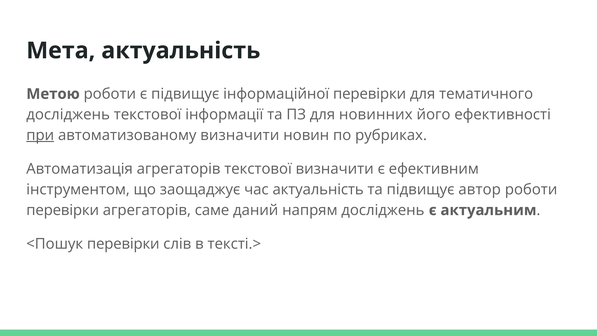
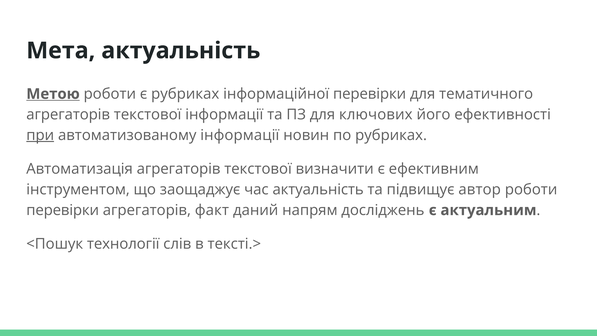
Метою underline: none -> present (53, 94)
є підвищує: підвищує -> рубриках (185, 94)
досліджень: досліджень -> агрегаторів (68, 114)
новинних: новинних -> ключових (376, 114)
автоматизованому визначити: визначити -> інформації (240, 135)
саме: саме -> факт (212, 210)
<Пошук перевірки: перевірки -> технології (123, 244)
